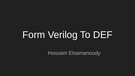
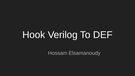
Form: Form -> Hook (34, 35)
